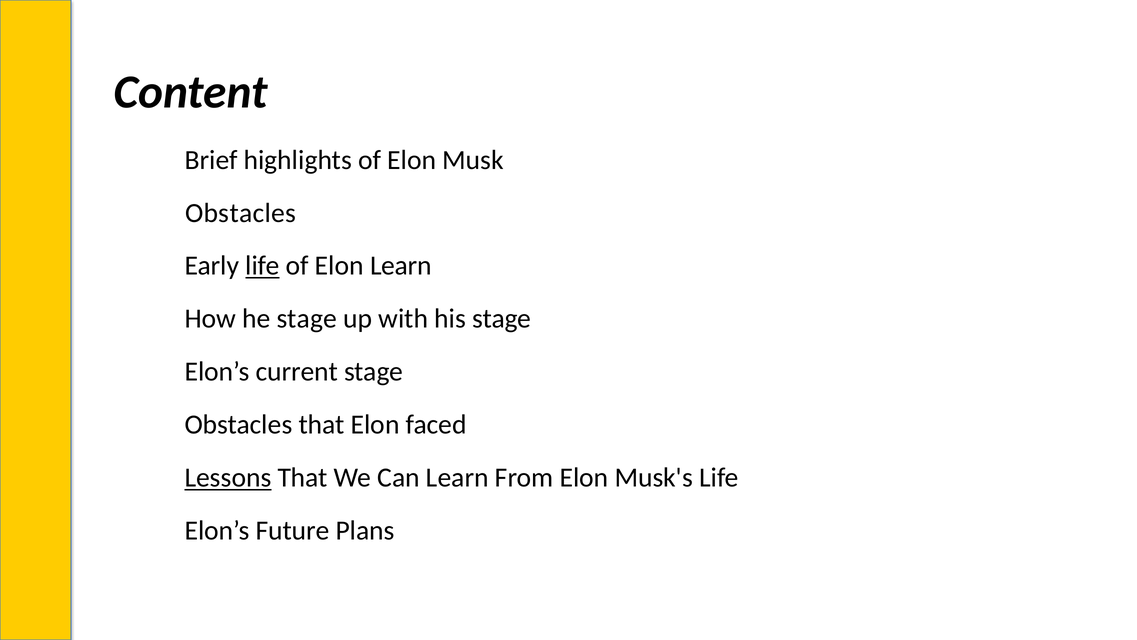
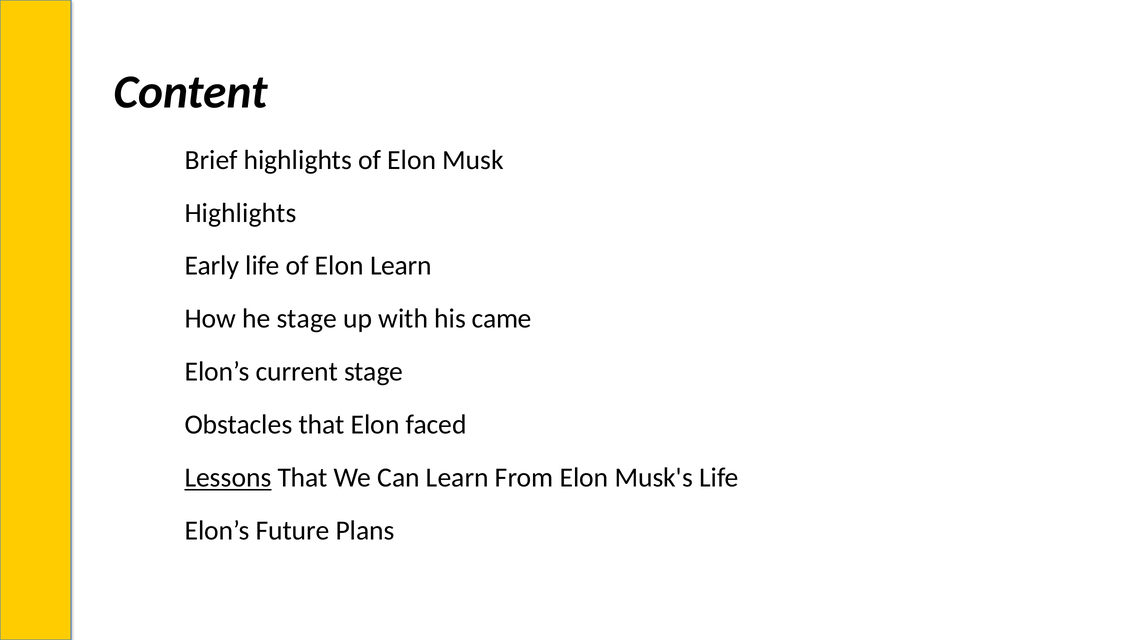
Obstacles: Obstacles -> Highlights (241, 213)
life underline: present -> none (263, 266)
his stage: stage -> came (502, 319)
